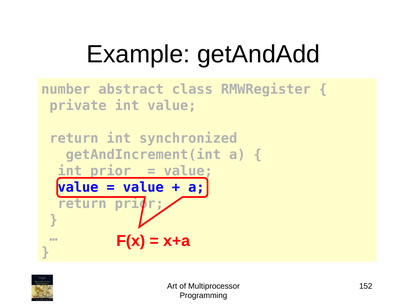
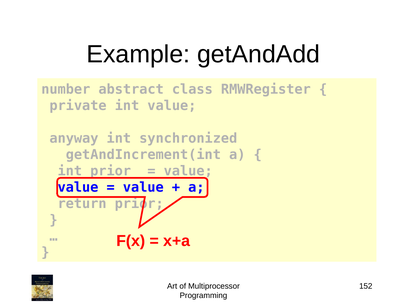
return: return -> anyway (74, 138)
